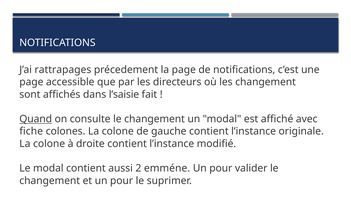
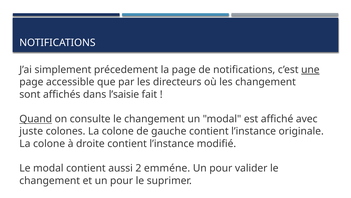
rattrapages: rattrapages -> simplement (63, 70)
une underline: none -> present (310, 70)
fiche: fiche -> juste (31, 131)
